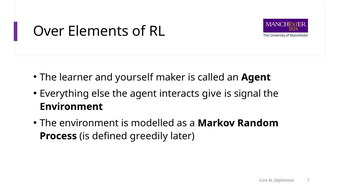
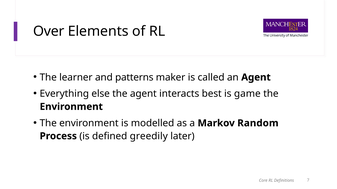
yourself: yourself -> patterns (134, 78)
give: give -> best (212, 94)
signal: signal -> game (247, 94)
